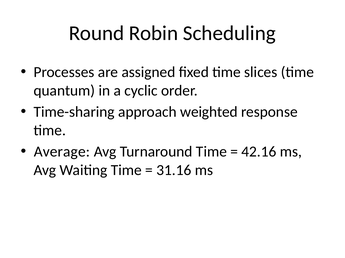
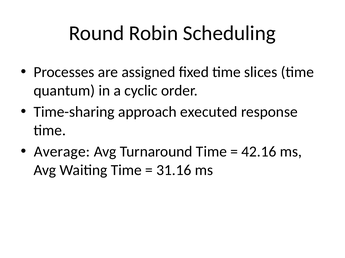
weighted: weighted -> executed (209, 112)
